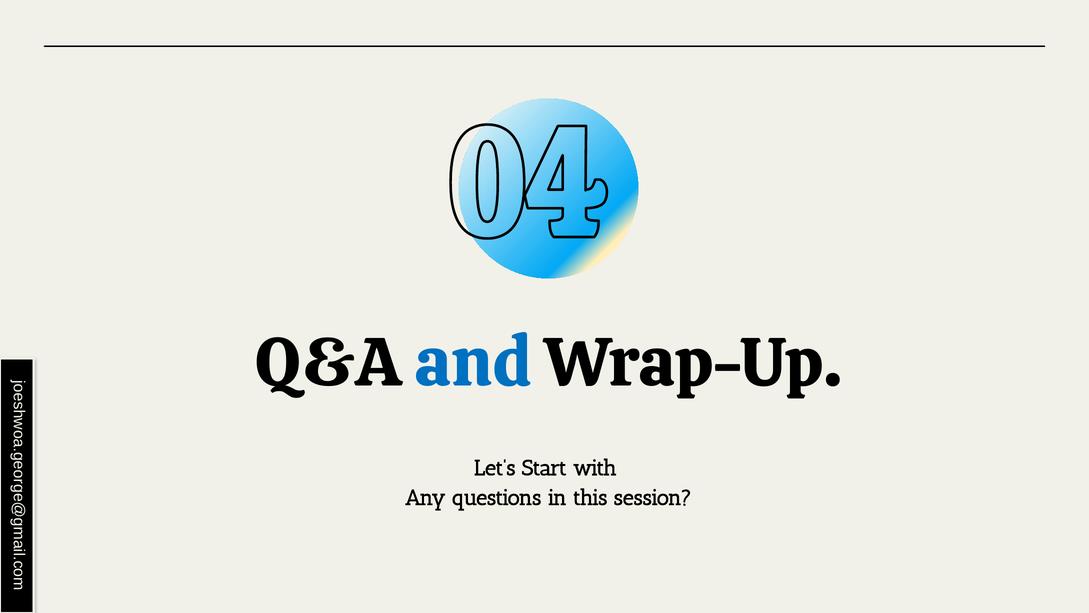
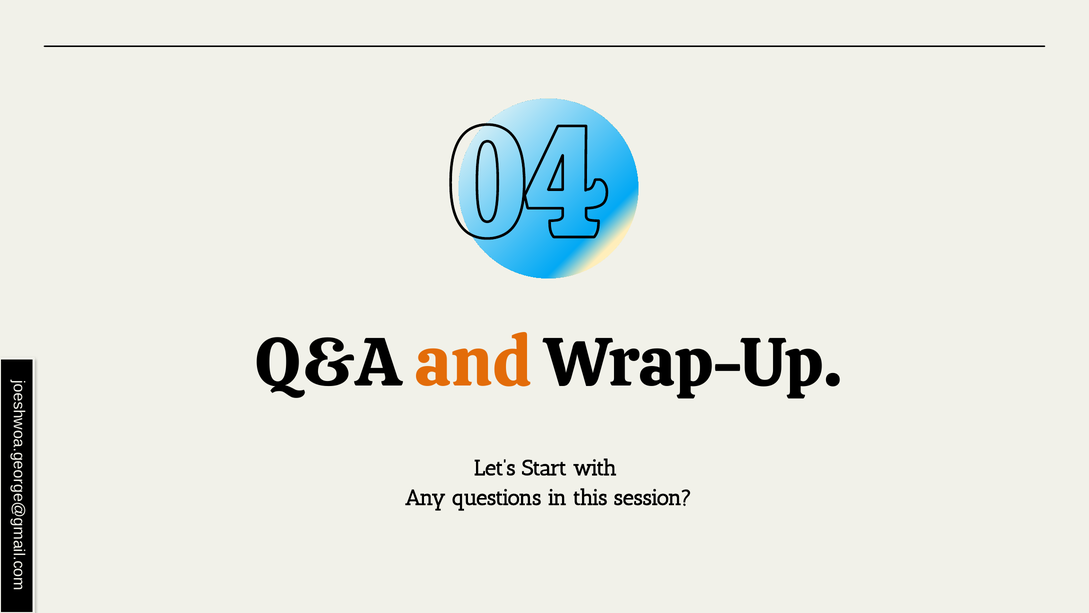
and colour: blue -> orange (473, 363)
